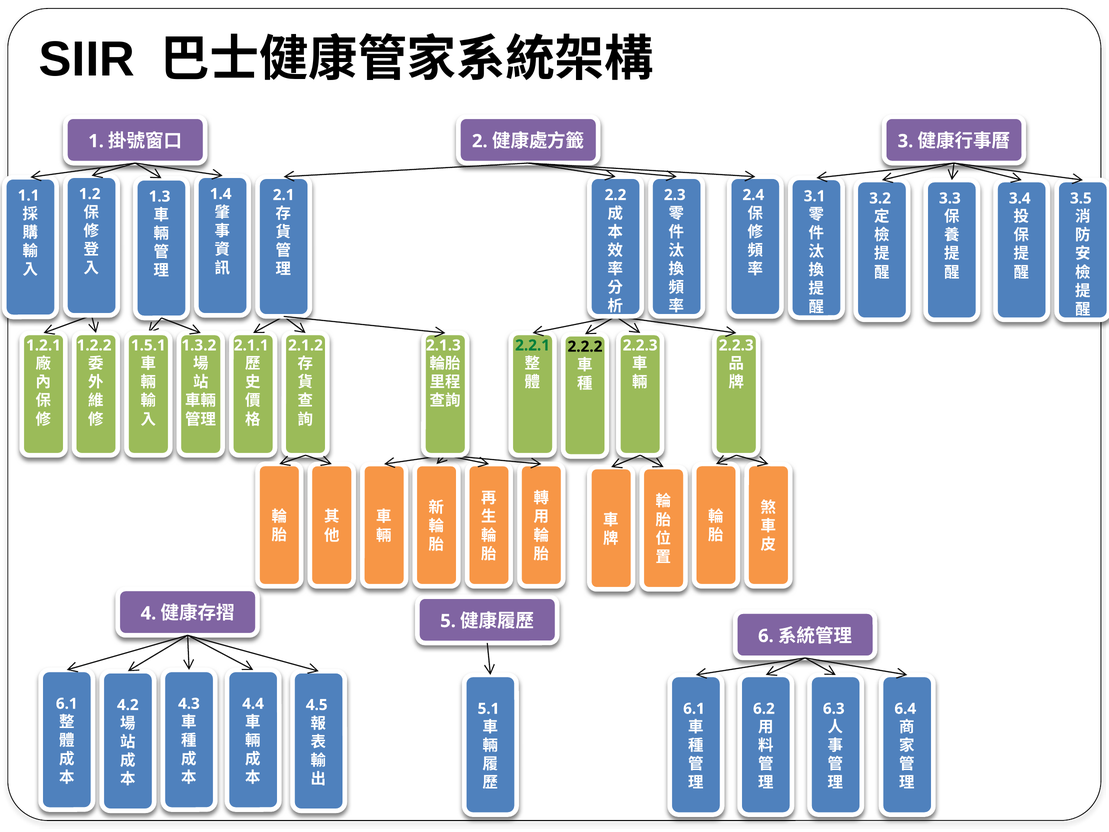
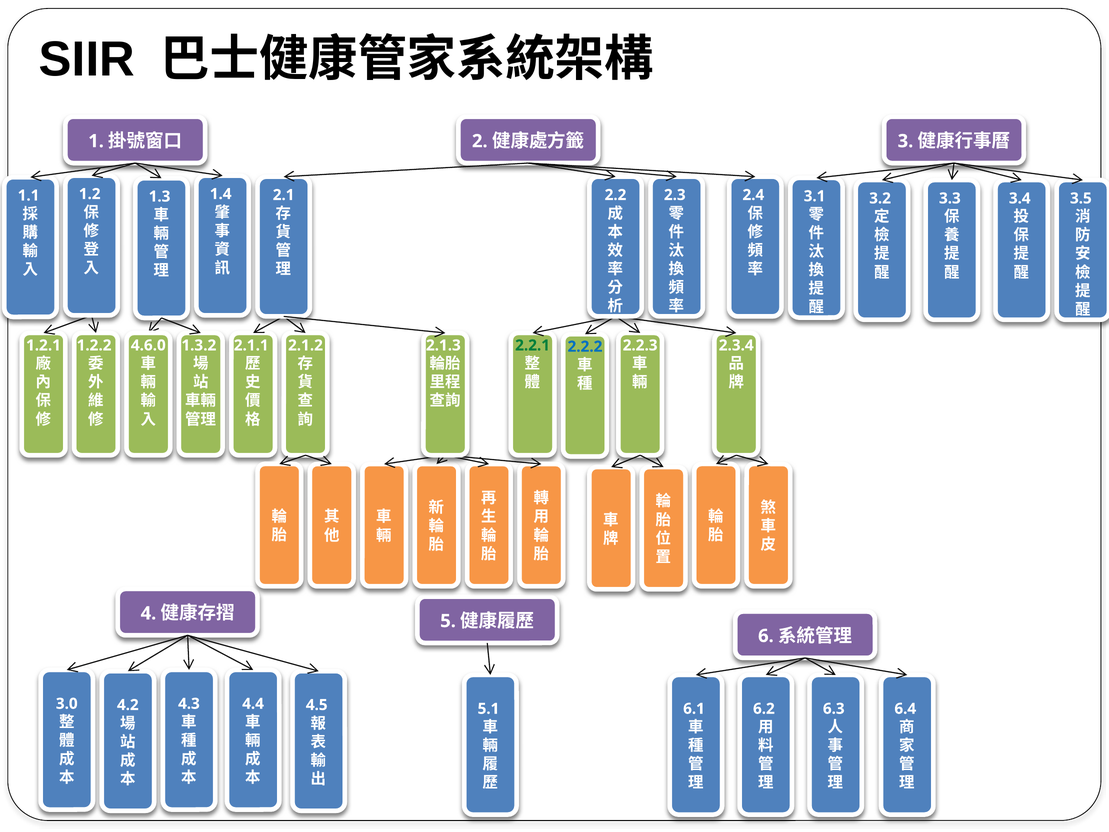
1.5.1: 1.5.1 -> 4.6.0 (148, 345)
2.2.3: 2.2.3 -> 2.3.4 (736, 345)
2.2.2 colour: black -> blue (585, 347)
6.1: 6.1 -> 3.0 (67, 703)
